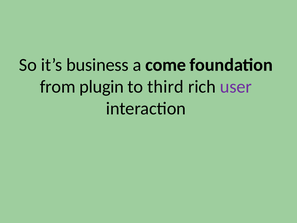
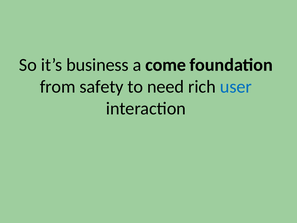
plugin: plugin -> safety (102, 87)
third: third -> need (166, 87)
user colour: purple -> blue (236, 87)
